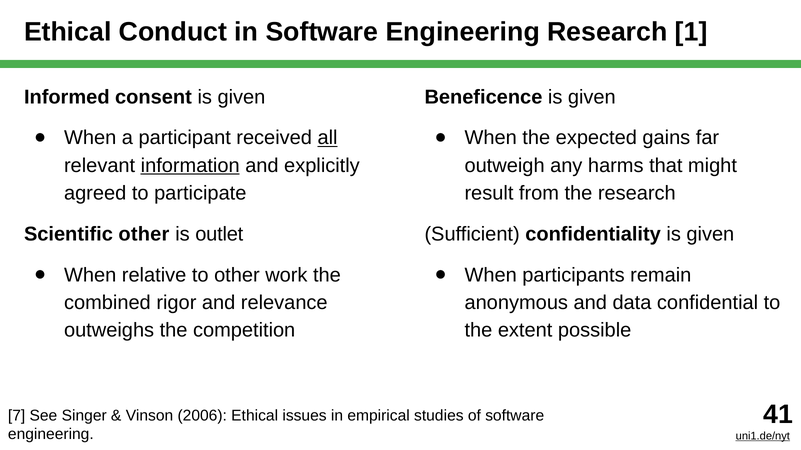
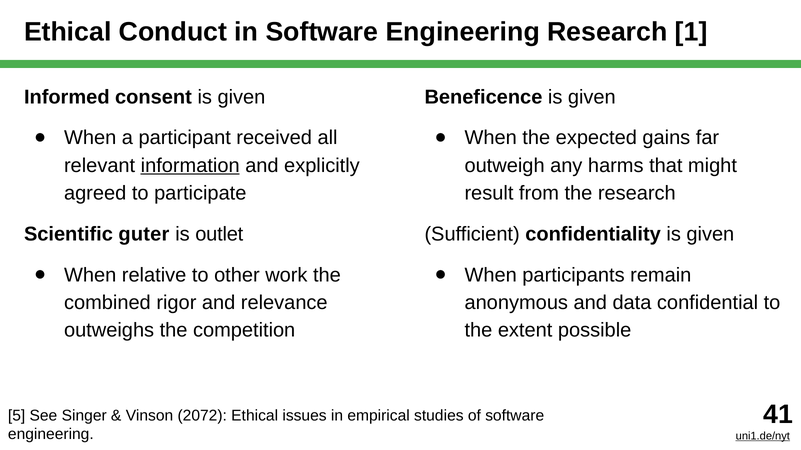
all underline: present -> none (328, 138)
Scientific other: other -> guter (144, 234)
7: 7 -> 5 (17, 416)
2006: 2006 -> 2072 (202, 416)
